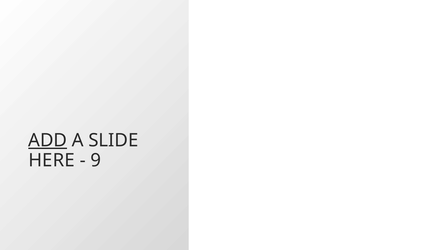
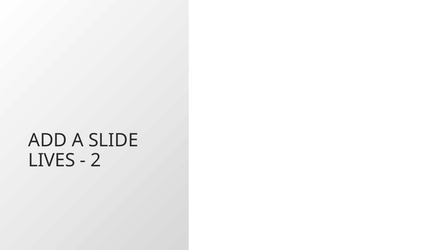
ADD underline: present -> none (48, 140)
HERE: HERE -> LIVES (52, 160)
9: 9 -> 2 (96, 160)
